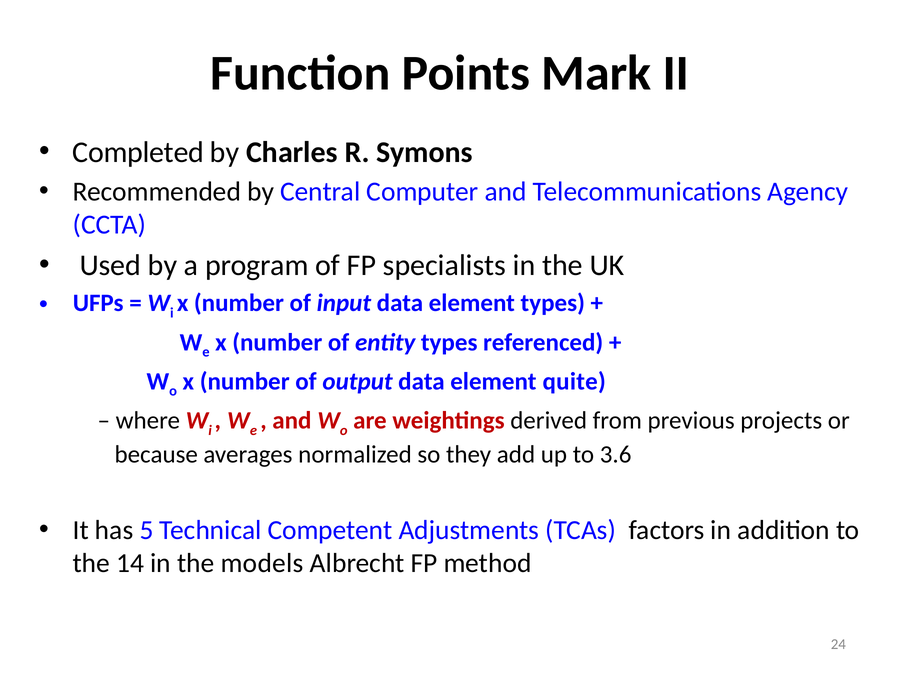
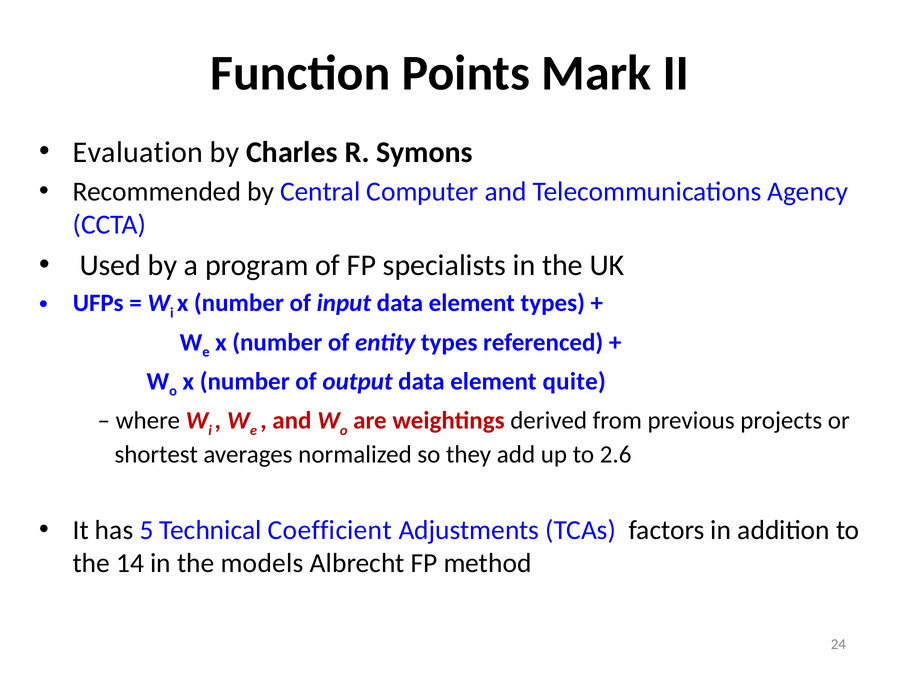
Completed: Completed -> Evaluation (138, 152)
because: because -> shortest (156, 455)
3.6: 3.6 -> 2.6 (616, 455)
Competent: Competent -> Coefficient (330, 530)
